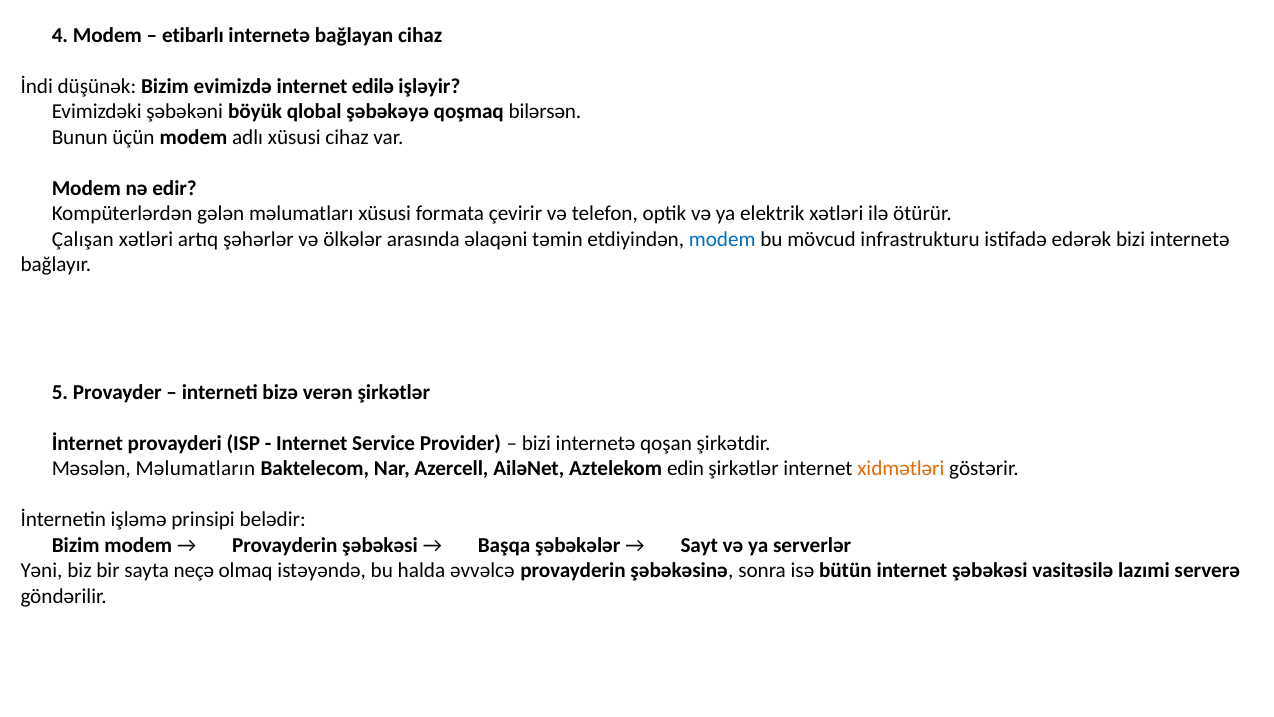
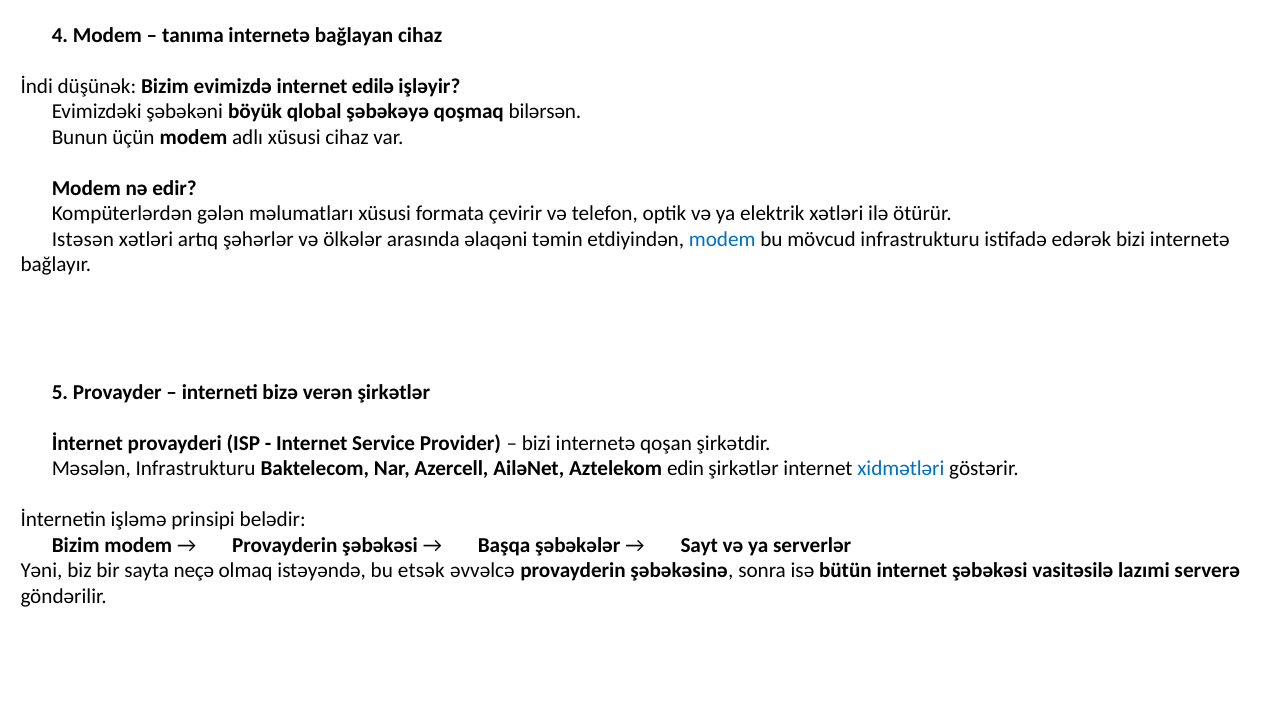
etibarlı: etibarlı -> tanıma (193, 35)
Çalışan: Çalışan -> Istəsən (83, 239)
xidmətləri colour: orange -> blue (901, 468)
Məsələn Məlumatların: Məlumatların -> Infrastrukturu (196, 468)
halda: halda -> etsək (421, 570)
